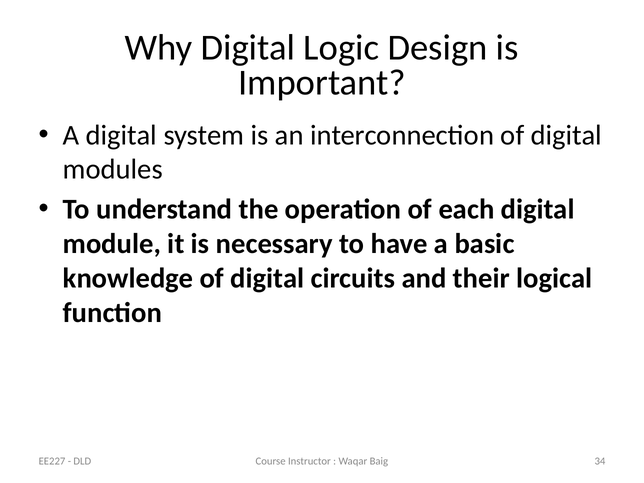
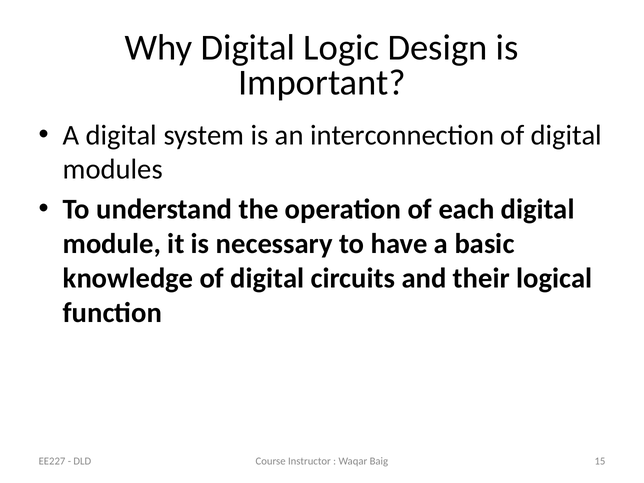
34: 34 -> 15 (600, 461)
